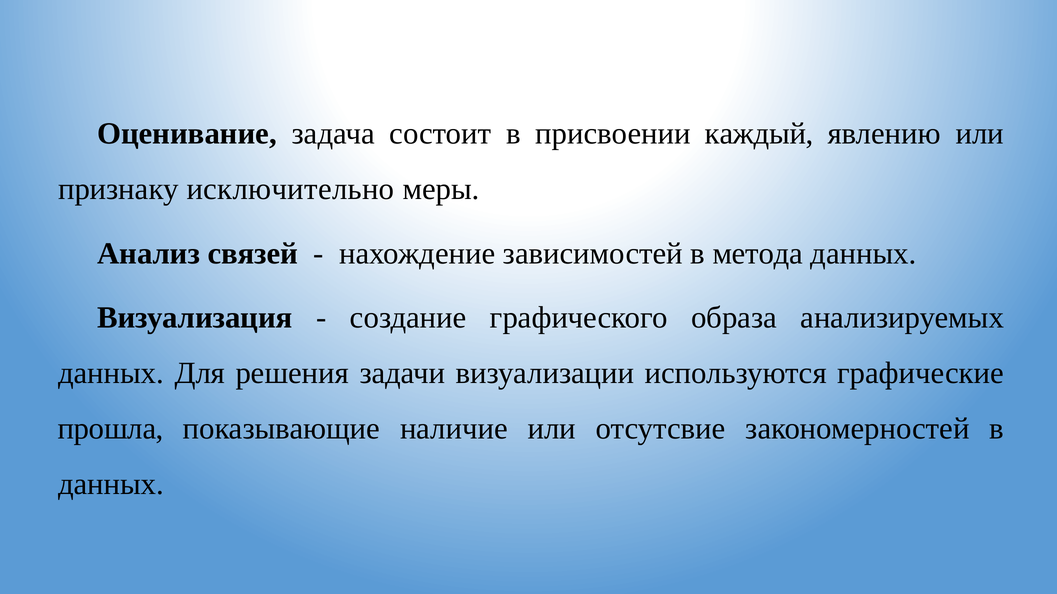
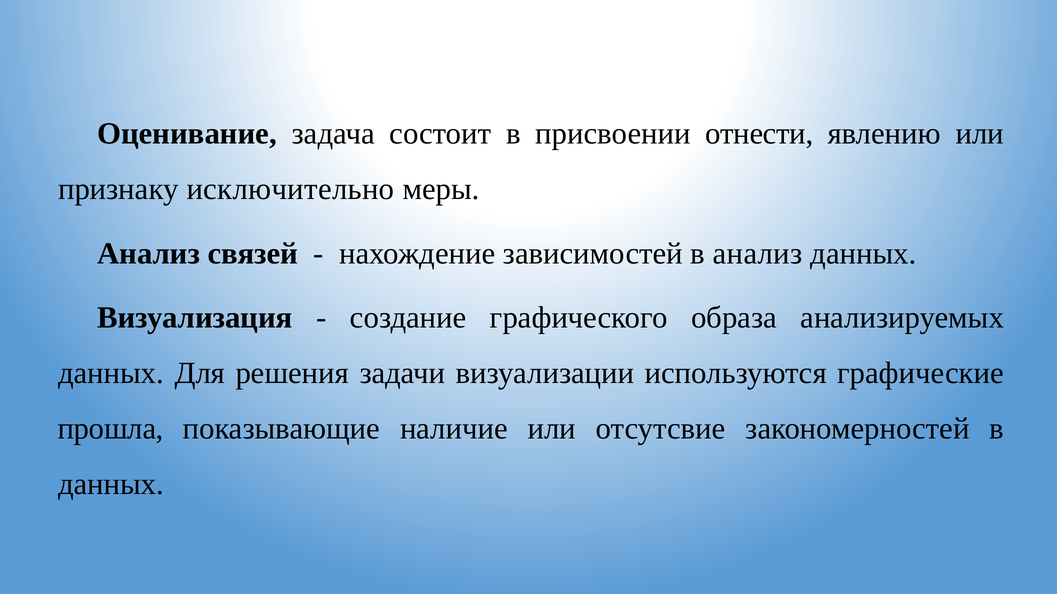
каждый: каждый -> отнести (759, 134)
в метода: метода -> анализ (758, 254)
